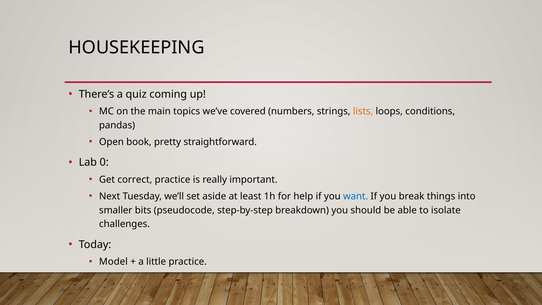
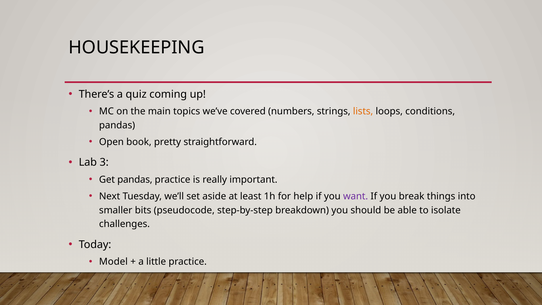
0: 0 -> 3 (104, 162)
Get correct: correct -> pandas (135, 180)
want colour: blue -> purple (356, 196)
